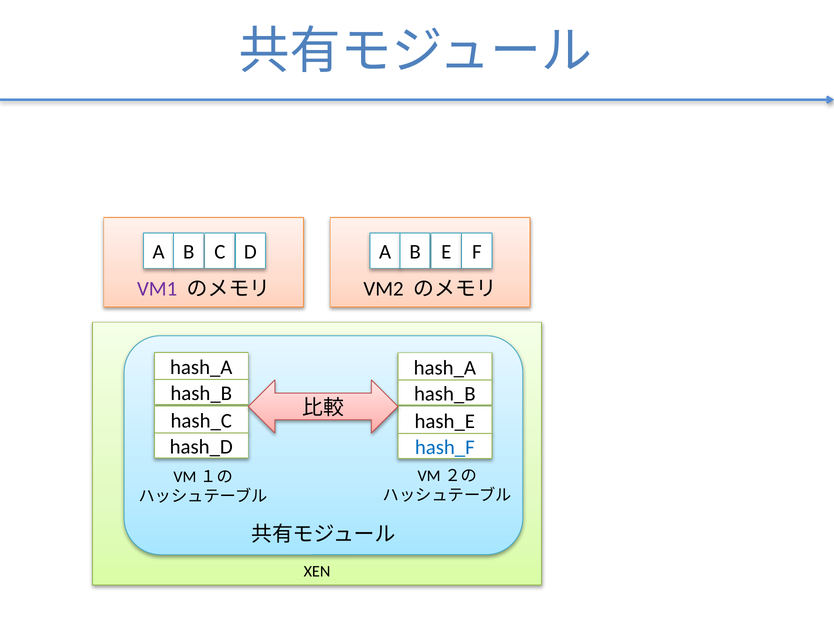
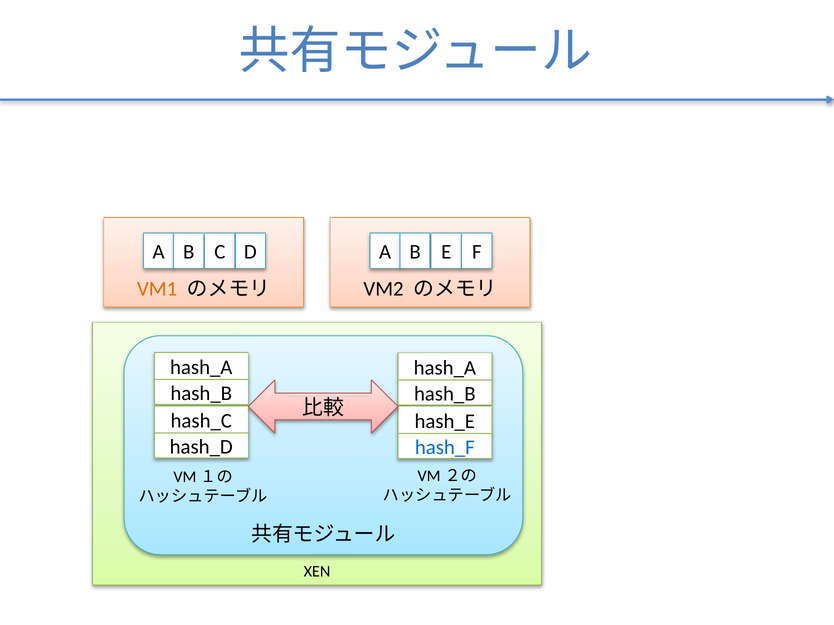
VM1 colour: purple -> orange (157, 289)
